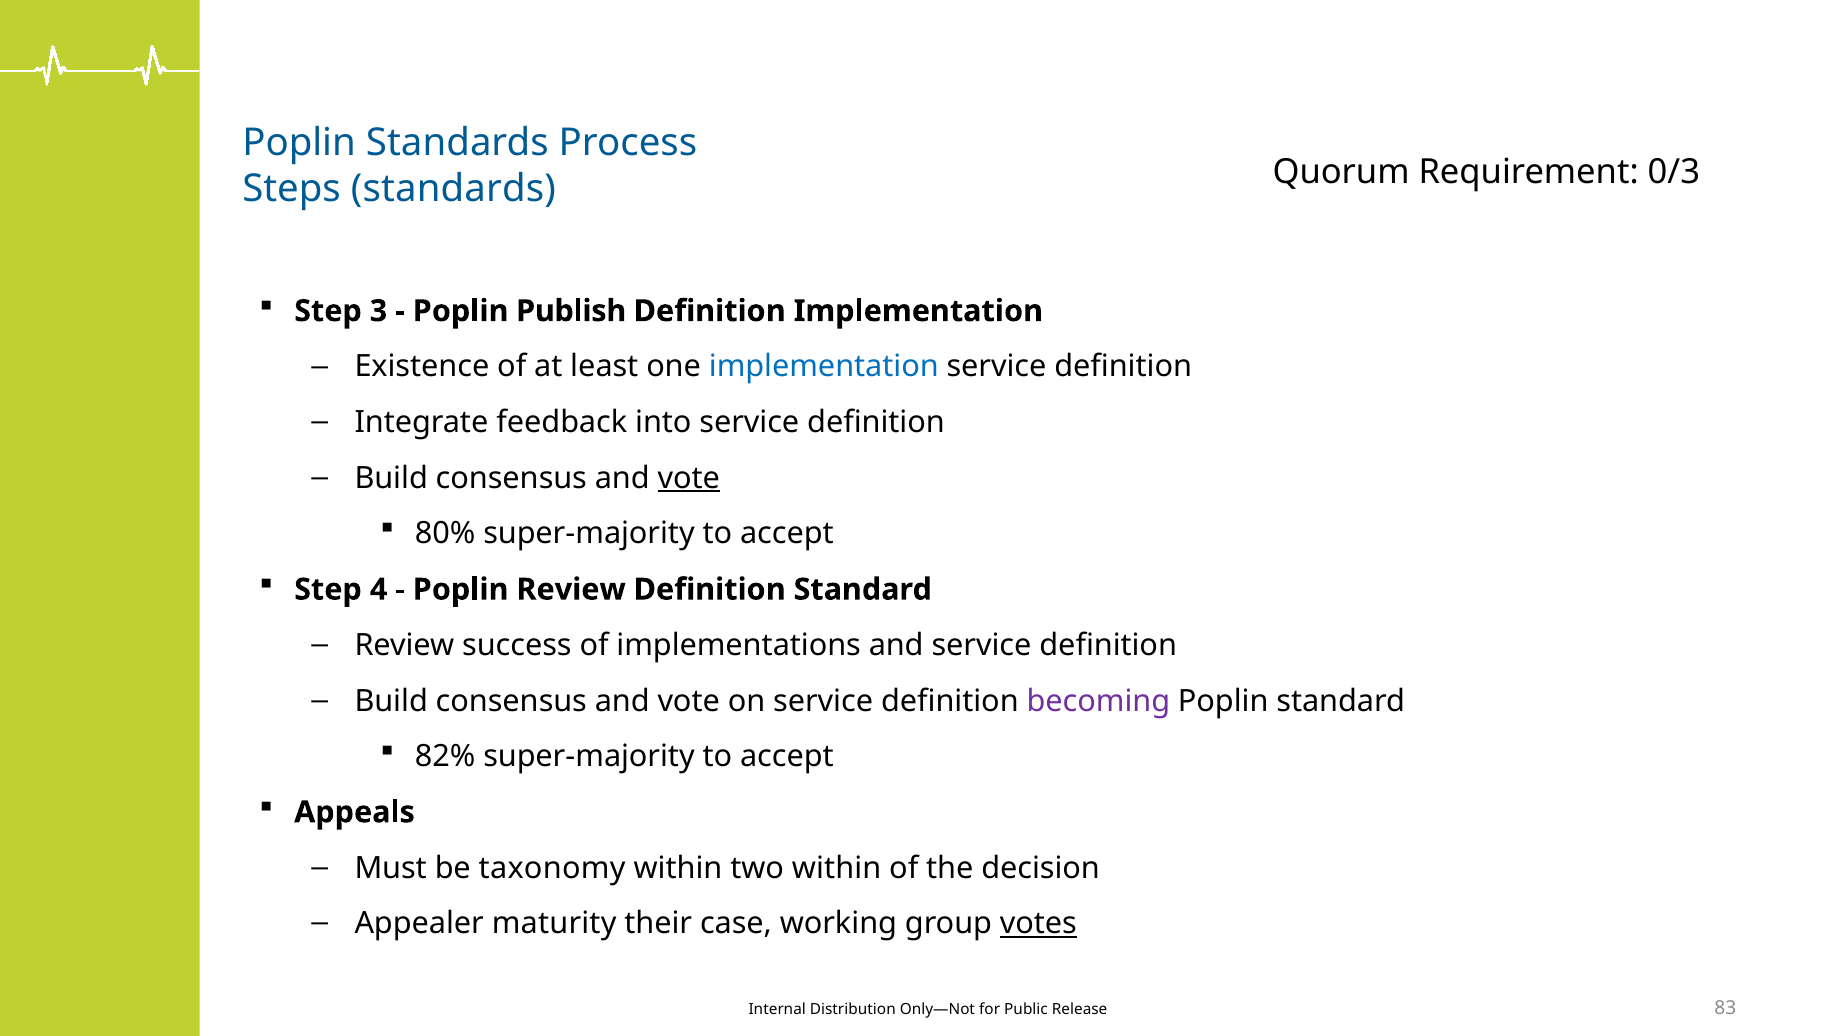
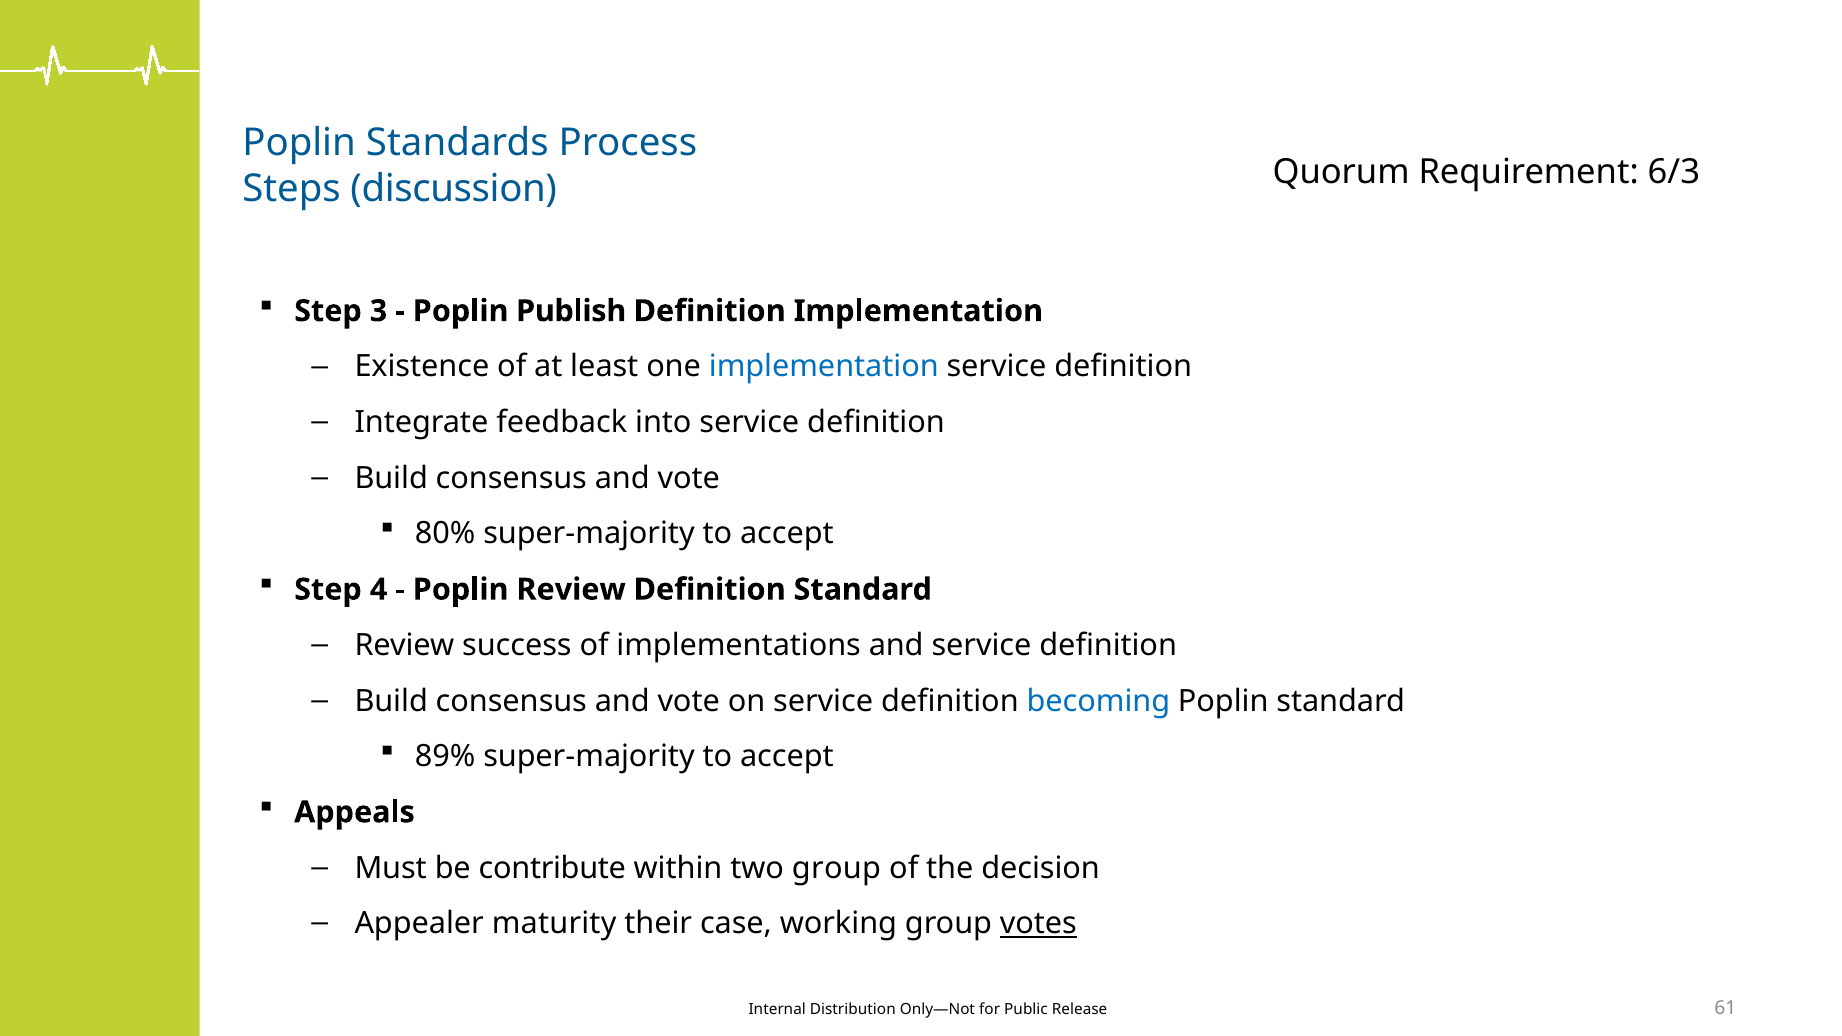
0/3: 0/3 -> 6/3 (1674, 172)
Steps standards: standards -> discussion (454, 189)
vote underline: present -> none (689, 478)
becoming colour: purple -> blue (1098, 701)
82%: 82% -> 89% (445, 757)
taxonomy: taxonomy -> contribute (552, 868)
two within: within -> group (836, 868)
83: 83 -> 61 (1725, 1008)
